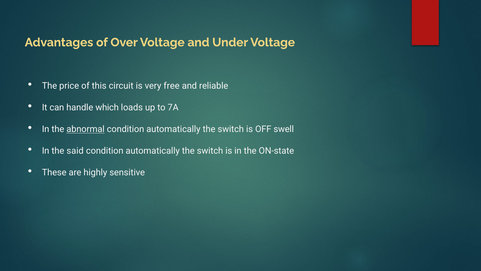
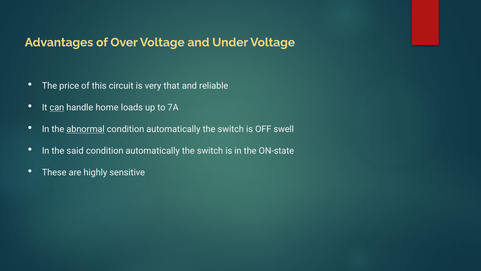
free: free -> that (172, 86)
can underline: none -> present (57, 107)
which: which -> home (107, 107)
